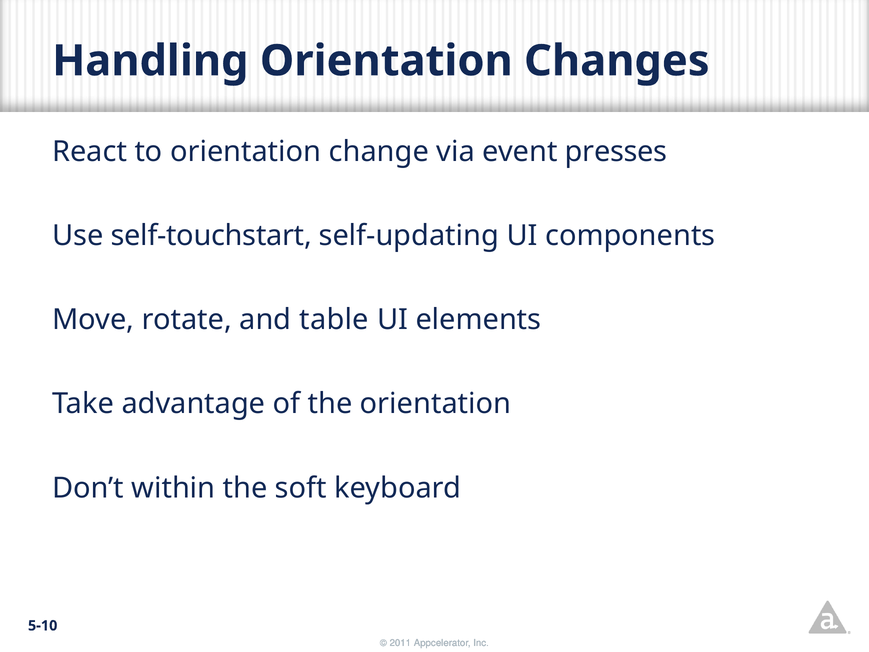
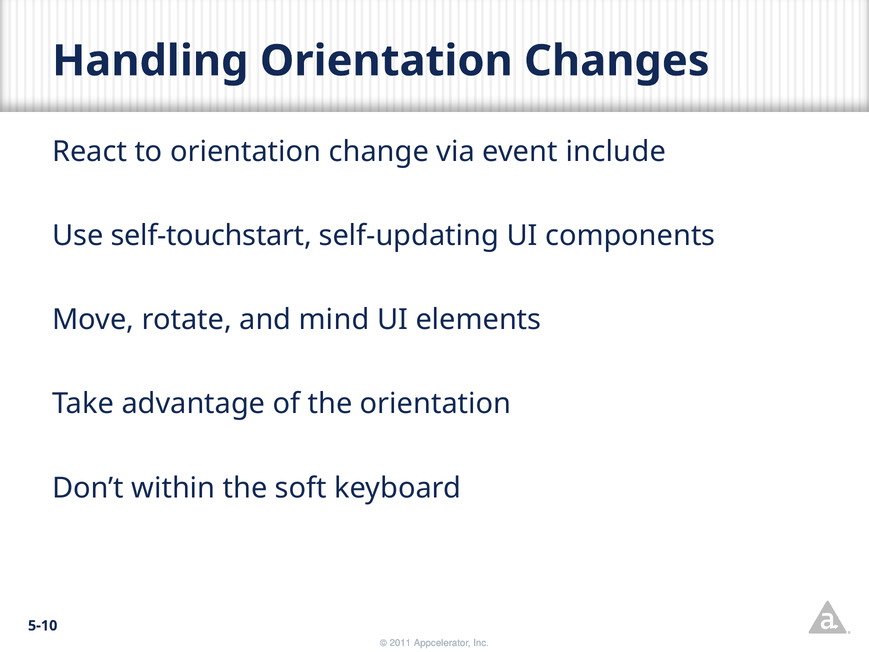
presses: presses -> include (616, 152)
table: table -> mind (334, 320)
